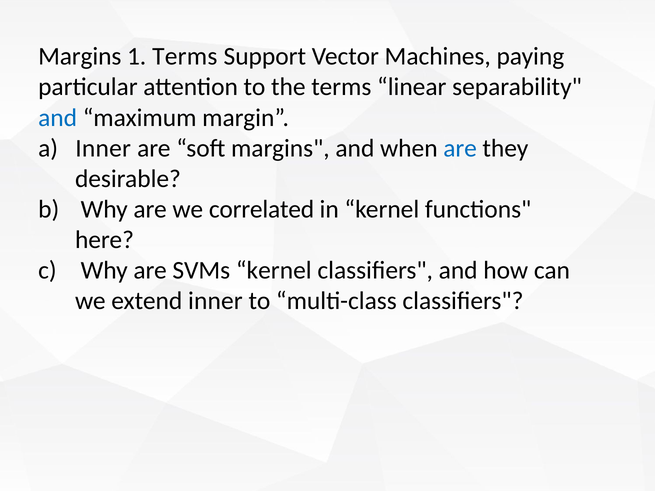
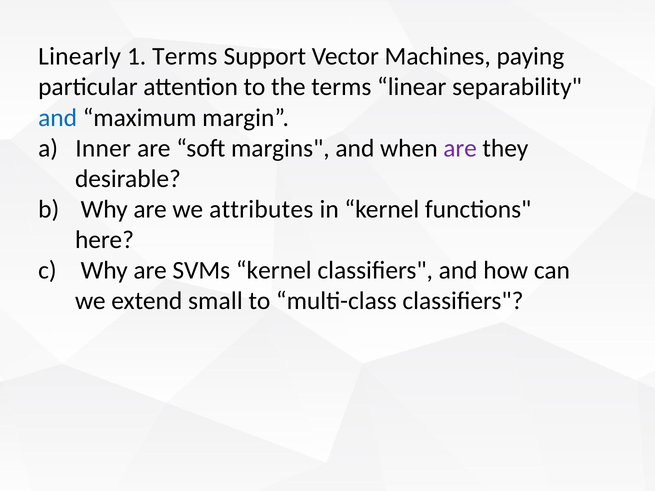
Margins: Margins -> Linearly (80, 57)
are colour: blue -> purple (460, 148)
correlated: correlated -> attributes (261, 209)
extend inner: inner -> small (215, 301)
